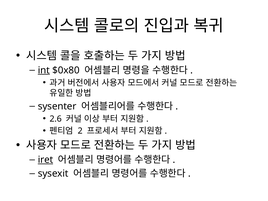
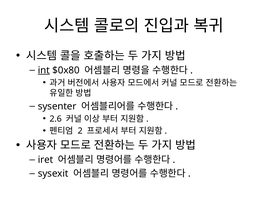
iret underline: present -> none (46, 160)
